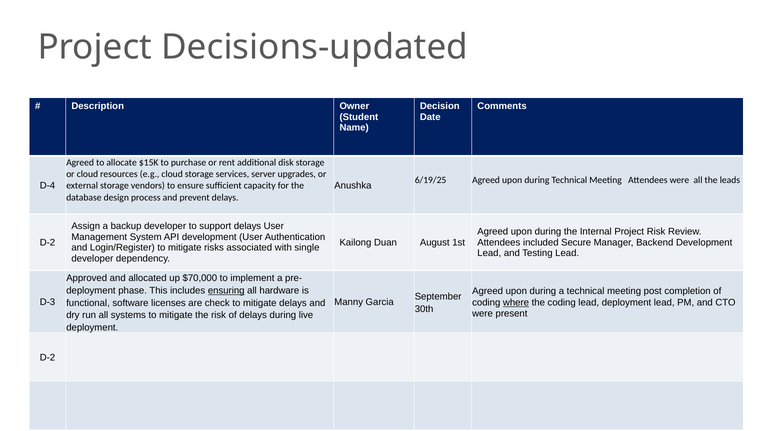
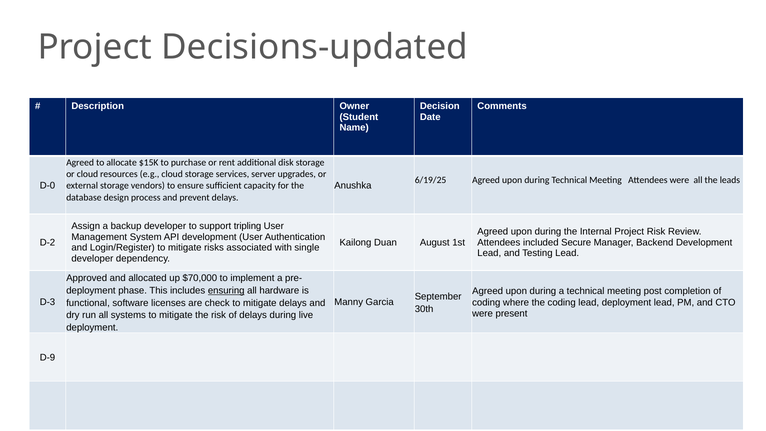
D-4: D-4 -> D-0 (47, 185)
support delays: delays -> tripling (248, 226)
where underline: present -> none (516, 302)
D-2: D-2 -> D-9 (47, 357)
